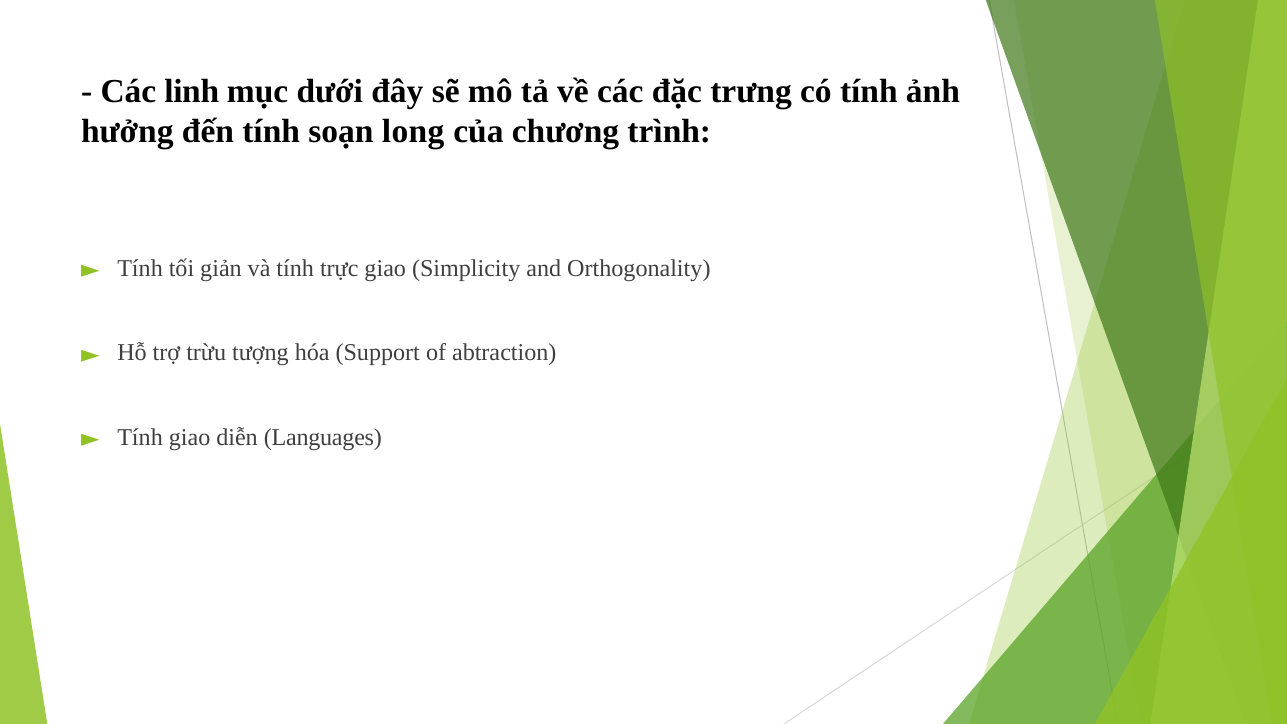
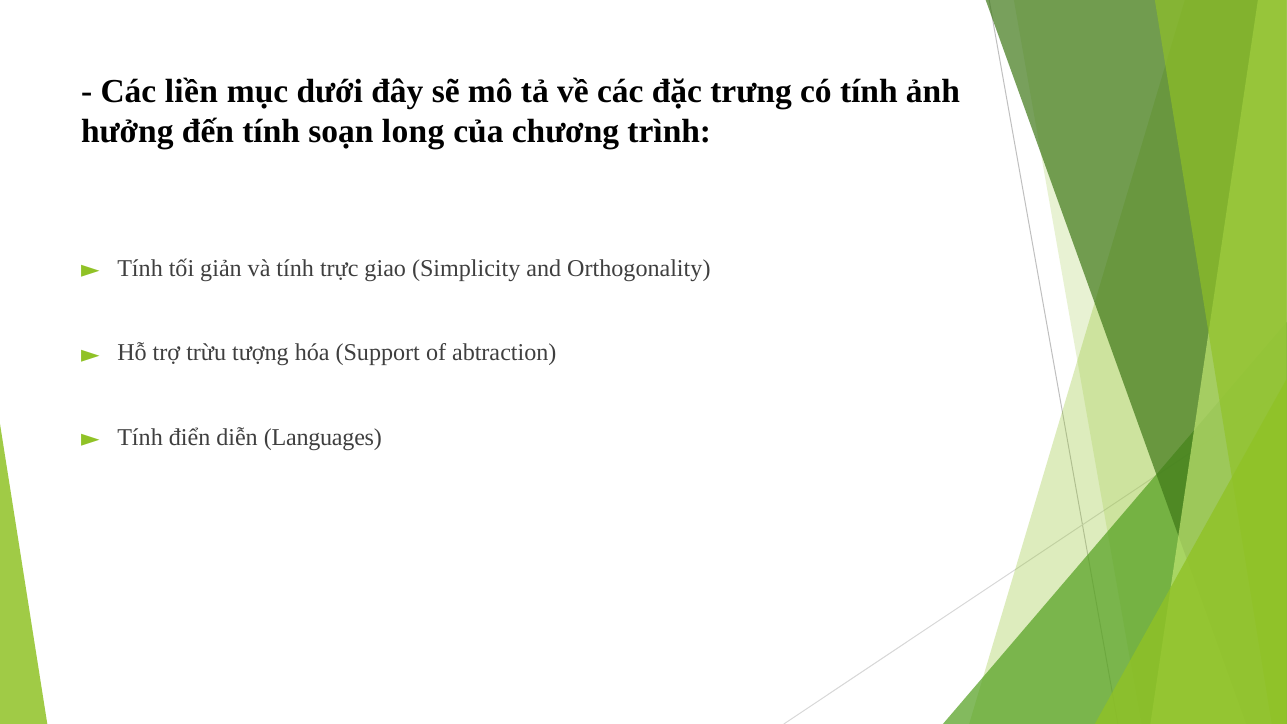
linh: linh -> liền (191, 92)
Tính giao: giao -> điển (190, 438)
